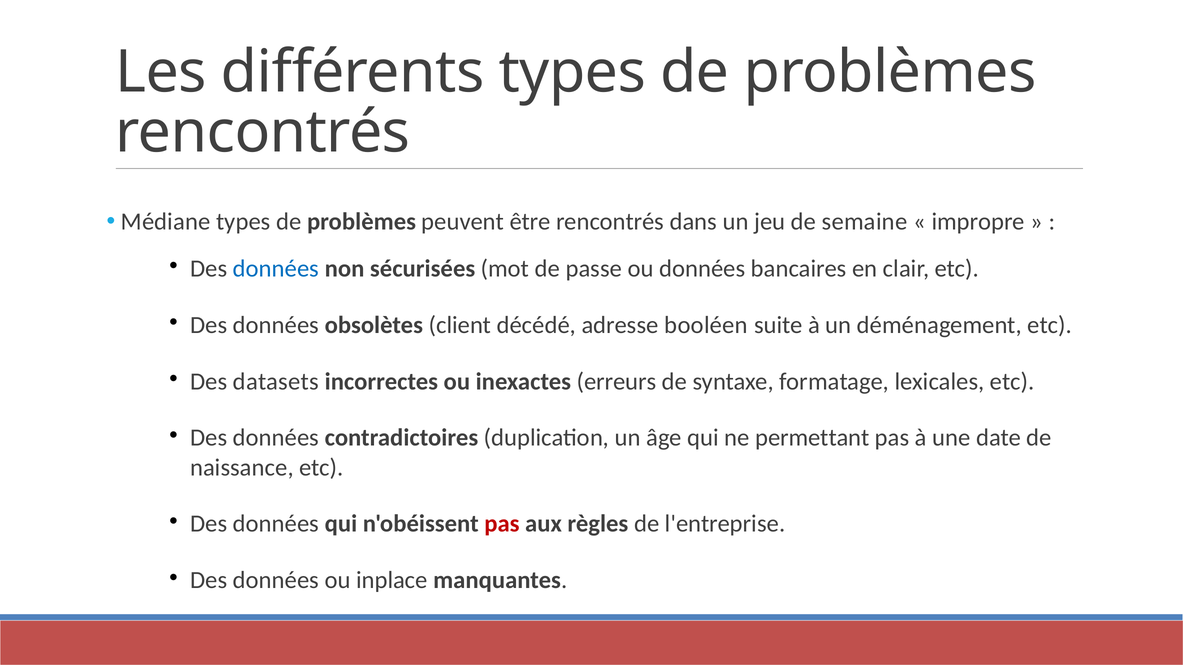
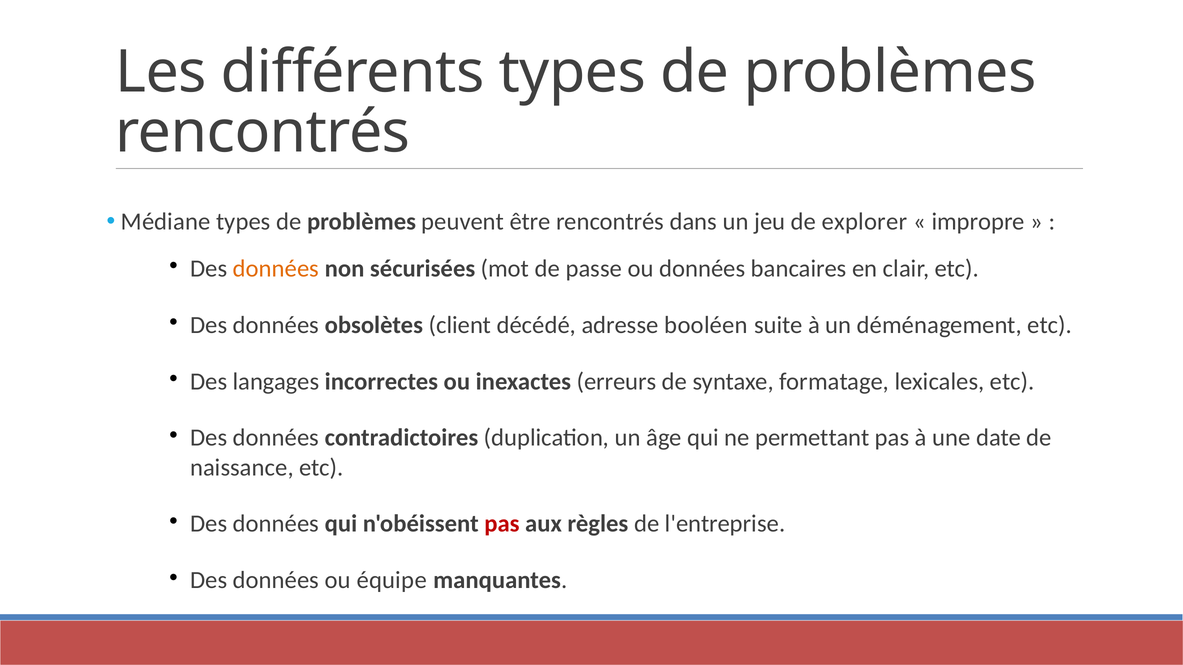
semaine: semaine -> explorer (865, 222)
données colour: blue -> orange (276, 269)
datasets: datasets -> langages (276, 382)
inplace: inplace -> équipe (392, 581)
